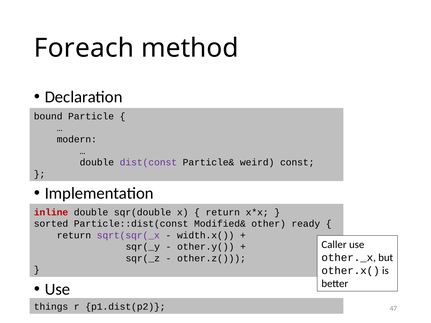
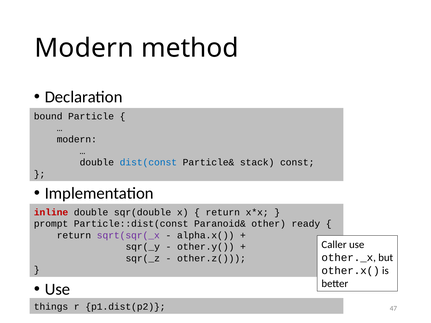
Foreach: Foreach -> Modern (84, 48)
dist(const colour: purple -> blue (148, 163)
weird: weird -> stack (257, 163)
sorted: sorted -> prompt (51, 224)
Modified&: Modified& -> Paranoid& (220, 224)
width.x(: width.x( -> alpha.x( (206, 235)
